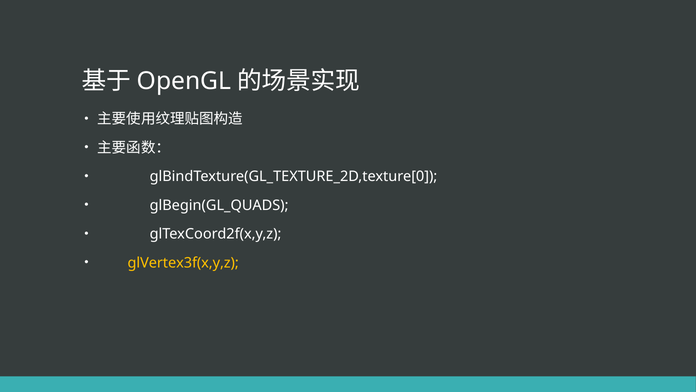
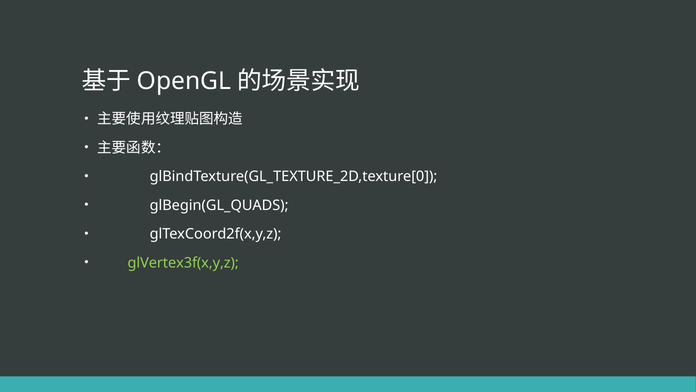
glVertex3f(x,y,z colour: yellow -> light green (183, 262)
